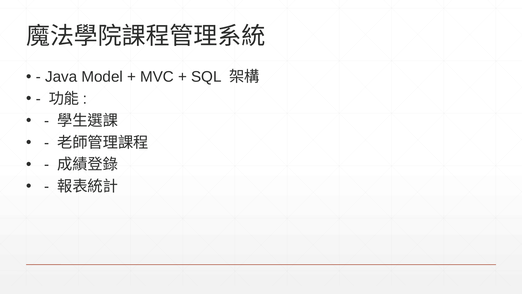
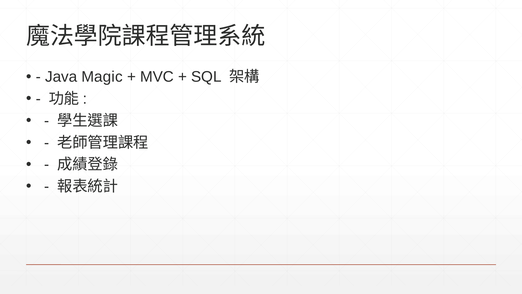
Model: Model -> Magic (102, 77)
